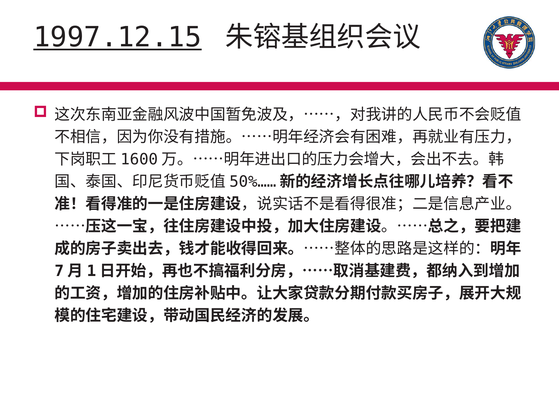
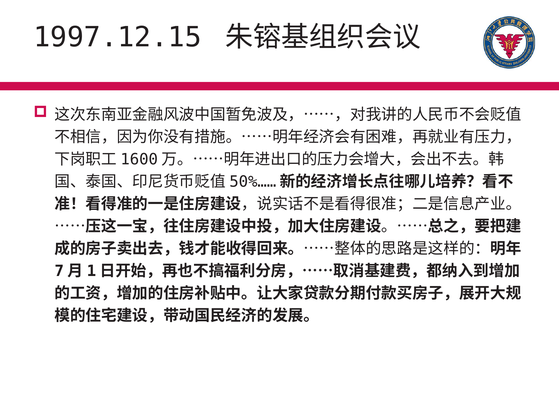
1997.12.15 underline: present -> none (117, 37)
